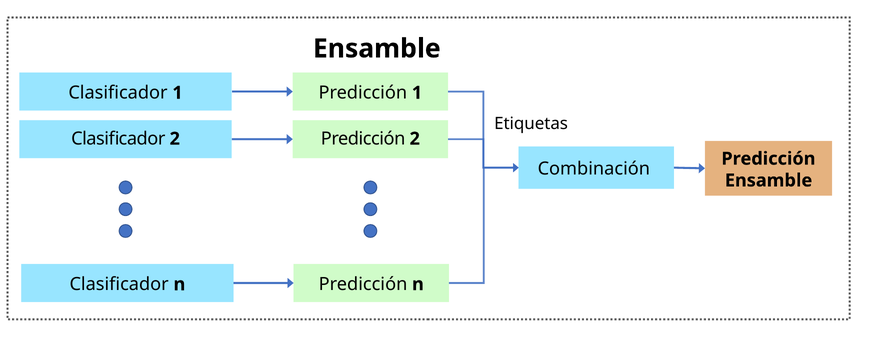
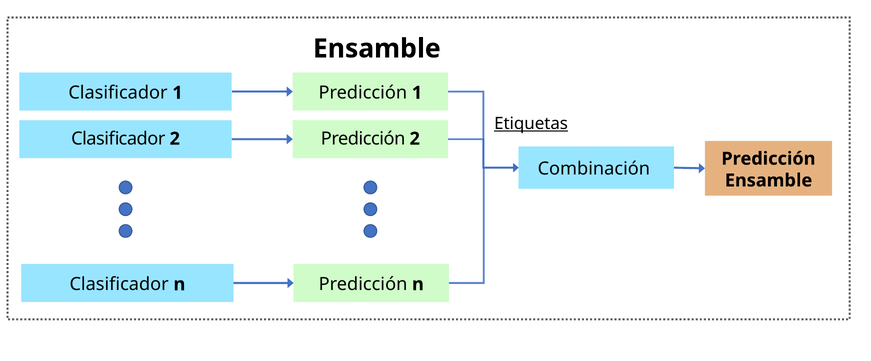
Etiquetas underline: none -> present (531, 124)
